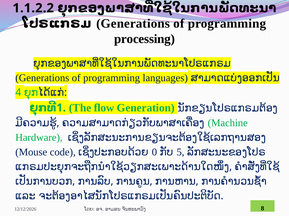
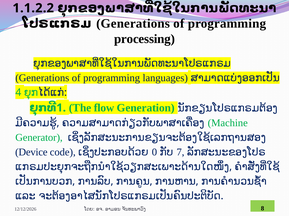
Hardware: Hardware -> Generator (39, 138)
Mouse: Mouse -> Device (31, 153)
5: 5 -> 7 (180, 153)
